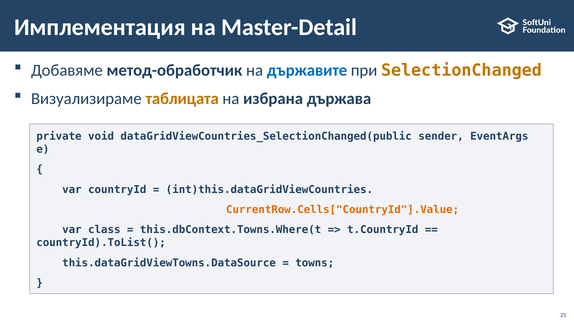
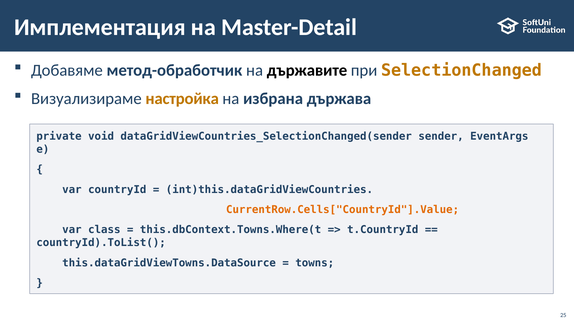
държавите colour: blue -> black (307, 70)
таблицата: таблицата -> настройка (182, 99)
dataGridViewCountries_SelectionChanged(public: dataGridViewCountries_SelectionChanged(public -> dataGridViewCountries_SelectionChanged(sender (266, 136)
